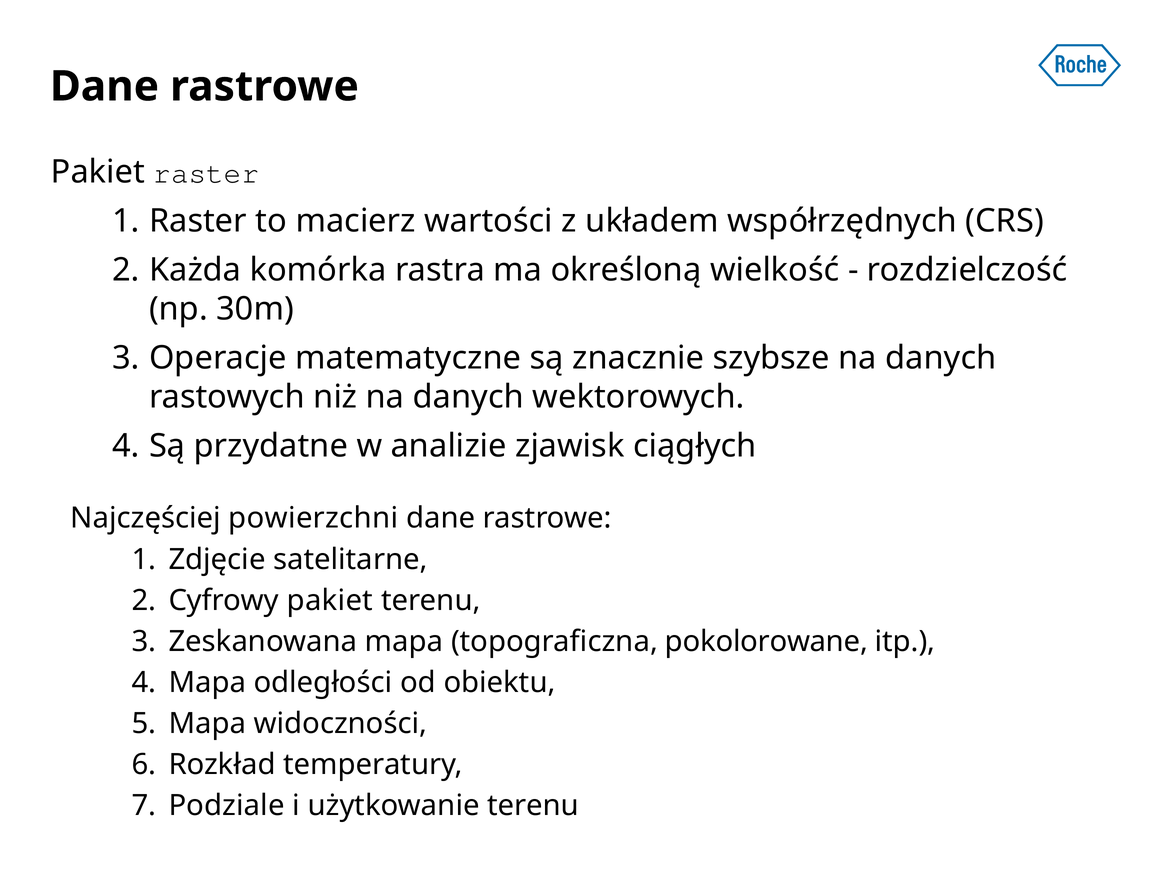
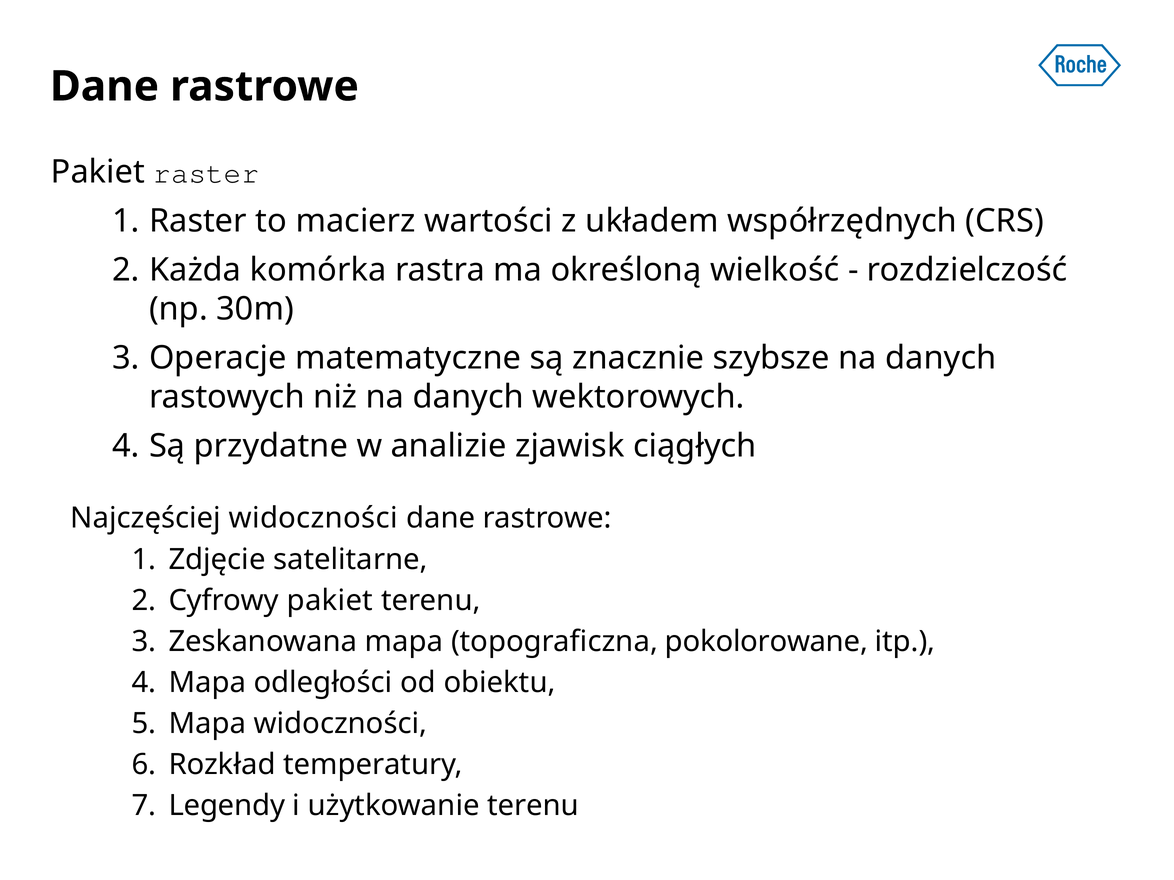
Najczęściej powierzchni: powierzchni -> widoczności (313, 519)
Podziale: Podziale -> Legendy (227, 806)
